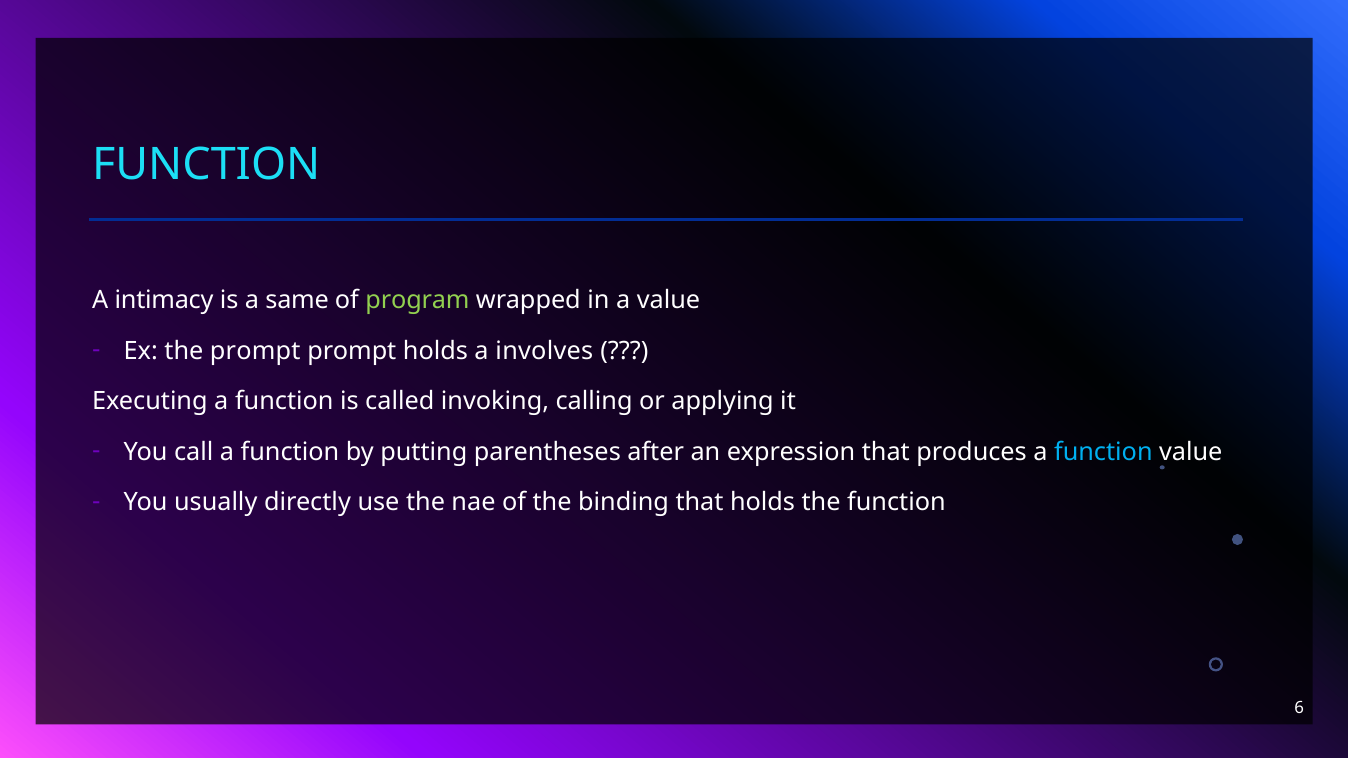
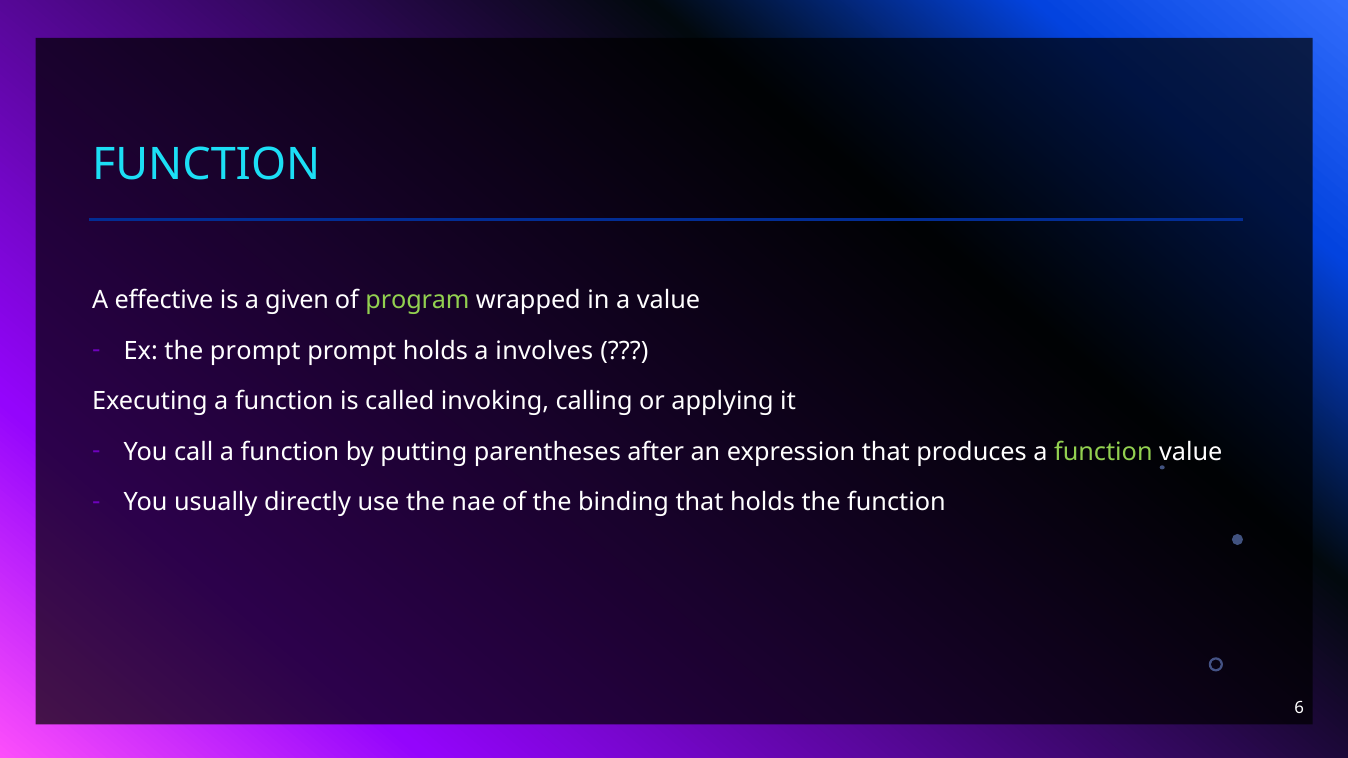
intimacy: intimacy -> effective (164, 301)
same: same -> given (297, 301)
function colour: light blue -> light green (1103, 452)
